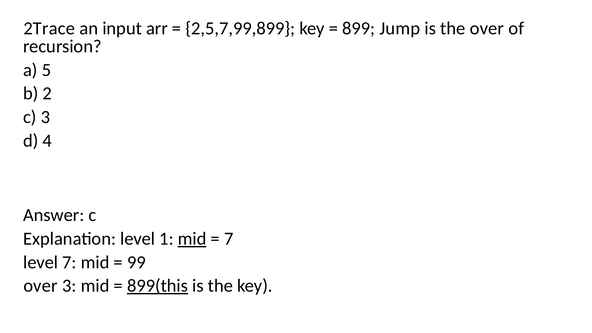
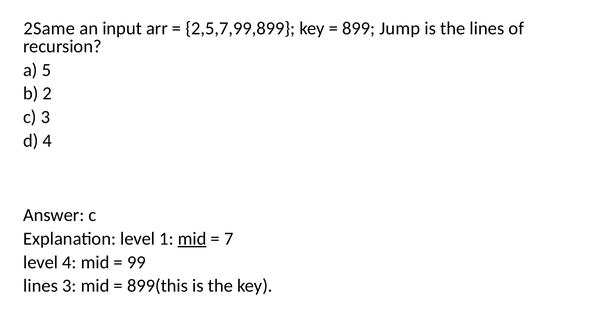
2Trace: 2Trace -> 2Same (49, 29)
the over: over -> lines (487, 29)
level 7: 7 -> 4 (69, 262)
over: over -> lines (41, 286)
899(this underline: present -> none (158, 286)
